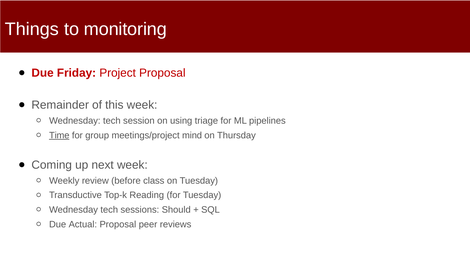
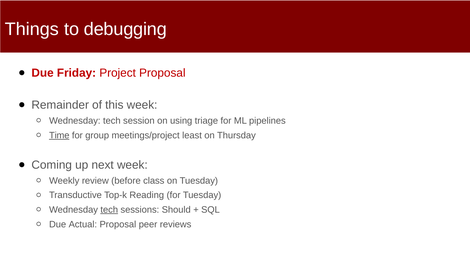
monitoring: monitoring -> debugging (125, 29)
mind: mind -> least (192, 136)
tech underline: none -> present (109, 210)
